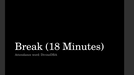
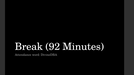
18: 18 -> 92 (53, 47)
